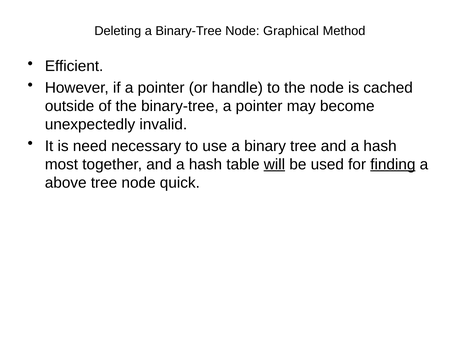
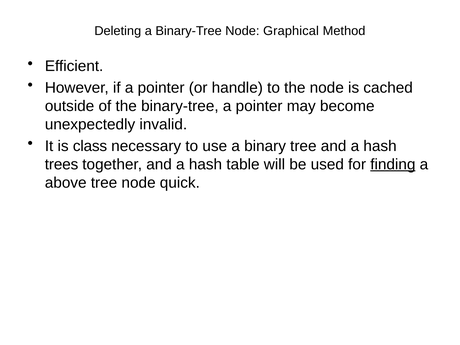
need: need -> class (90, 146)
most: most -> trees (62, 164)
will underline: present -> none (274, 164)
